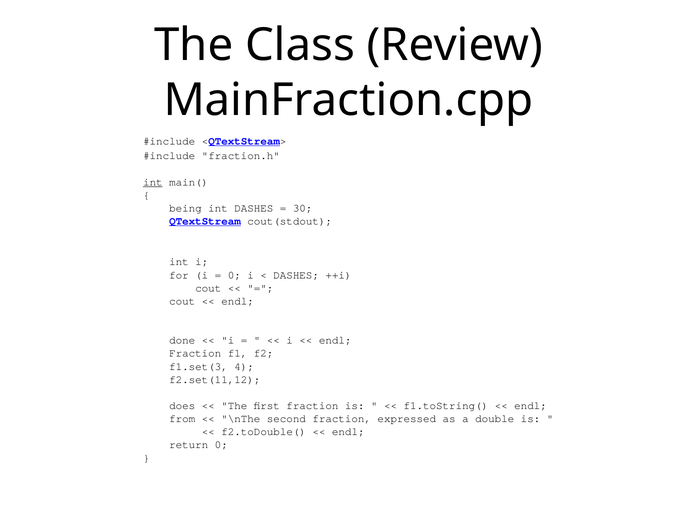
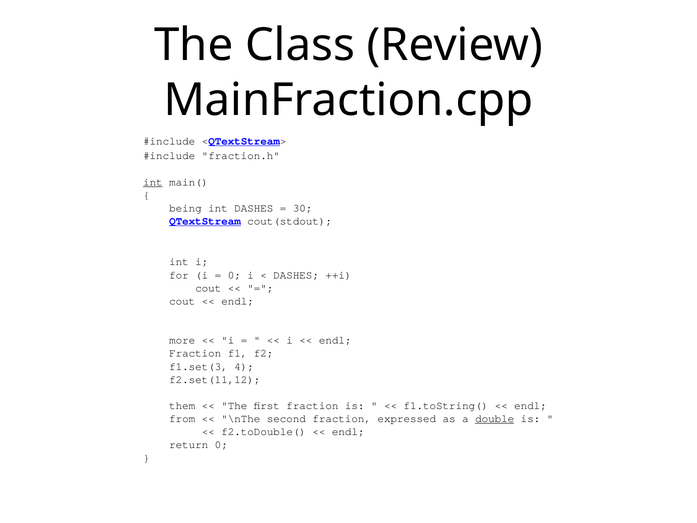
done: done -> more (182, 340)
does: does -> them (182, 405)
double underline: none -> present (495, 419)
